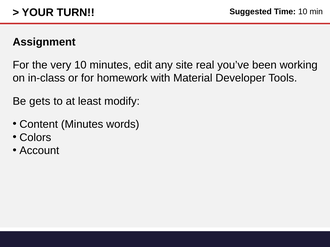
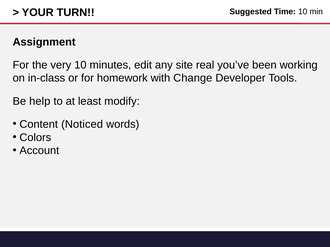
Material: Material -> Change (193, 78)
gets: gets -> help (40, 101)
Content Minutes: Minutes -> Noticed (82, 124)
